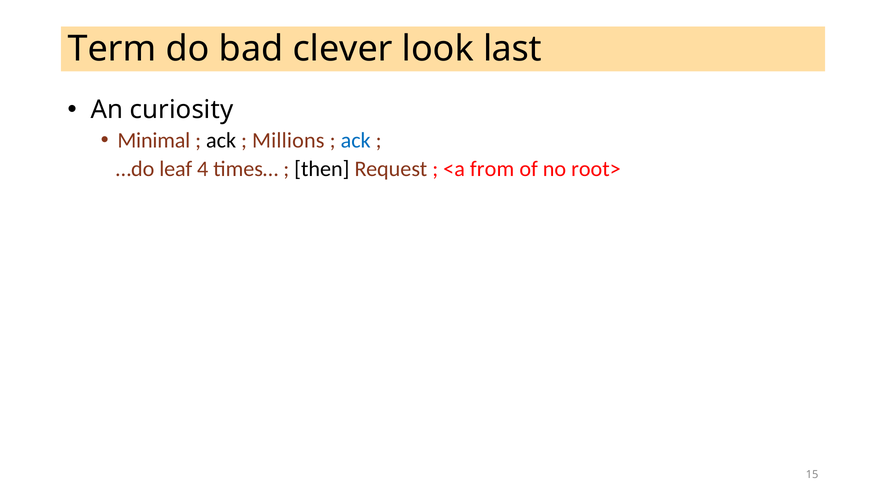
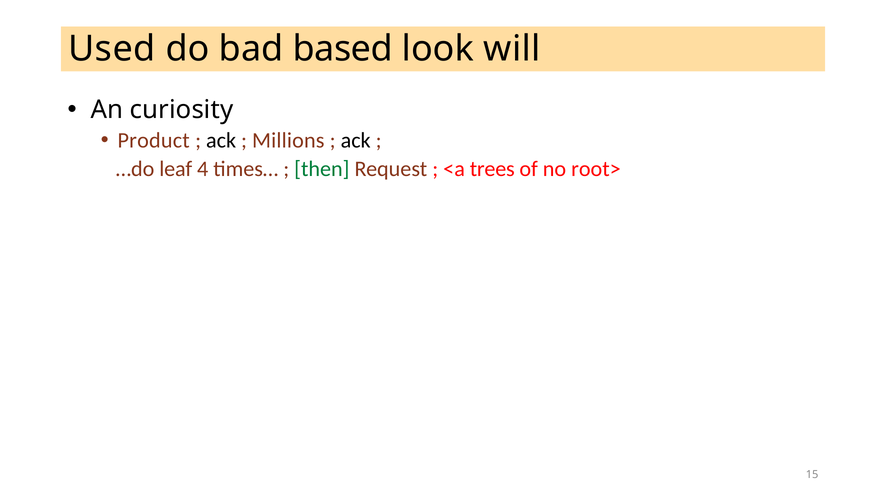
Term: Term -> Used (112, 49)
clever: clever -> based (343, 49)
last: last -> will (512, 49)
Minimal: Minimal -> Product (154, 140)
ack colour: blue -> black (356, 140)
then colour: black -> green (322, 169)
from: from -> trees (492, 169)
